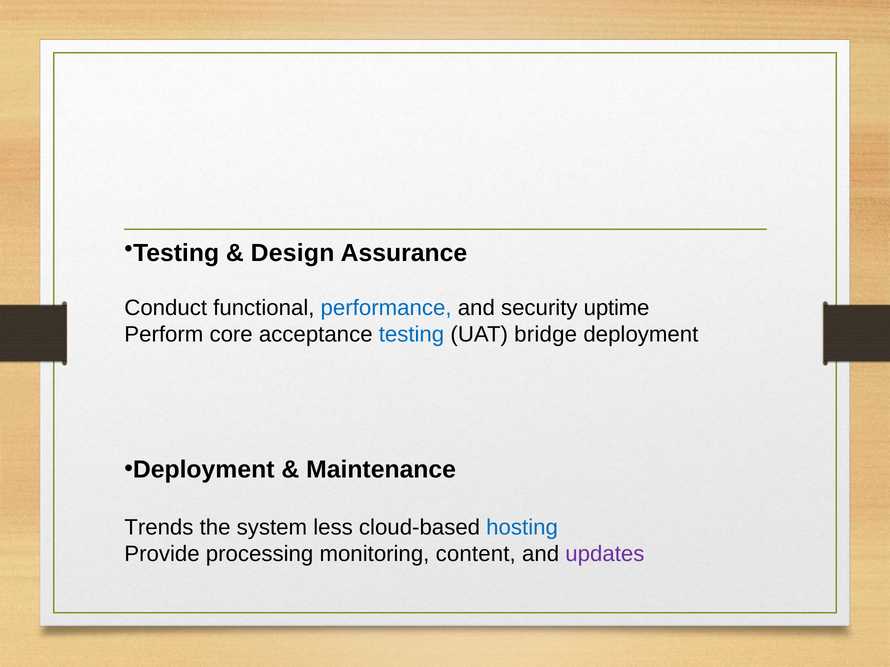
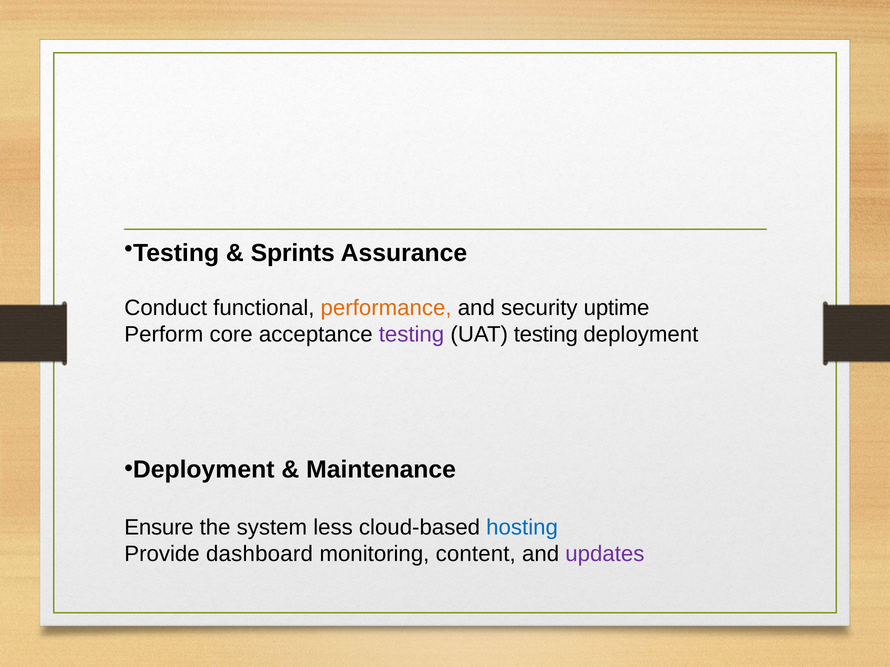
Design: Design -> Sprints (293, 253)
performance colour: blue -> orange (386, 308)
testing colour: blue -> purple (412, 335)
UAT bridge: bridge -> testing (546, 335)
Trends: Trends -> Ensure (159, 528)
processing: processing -> dashboard (259, 554)
